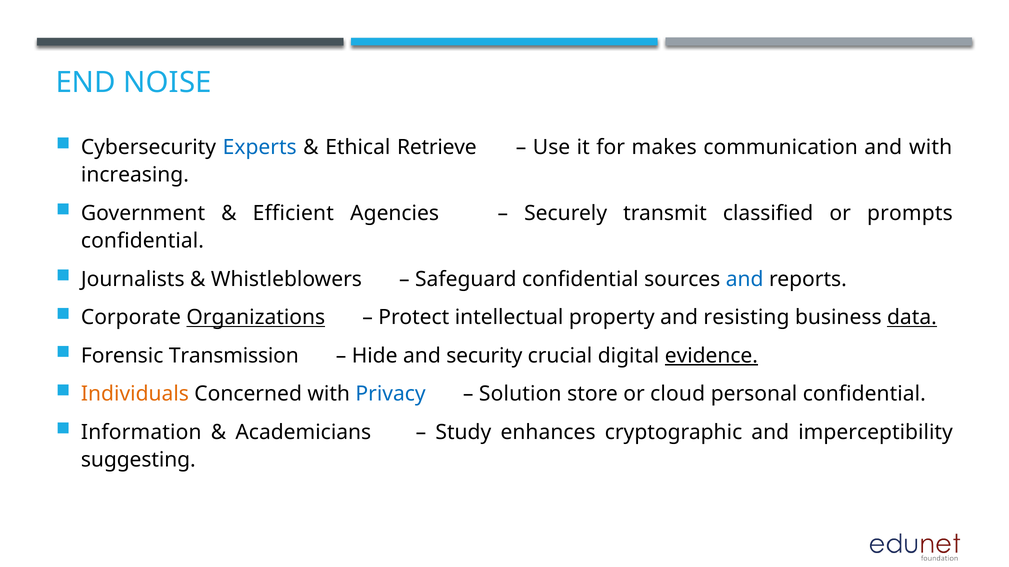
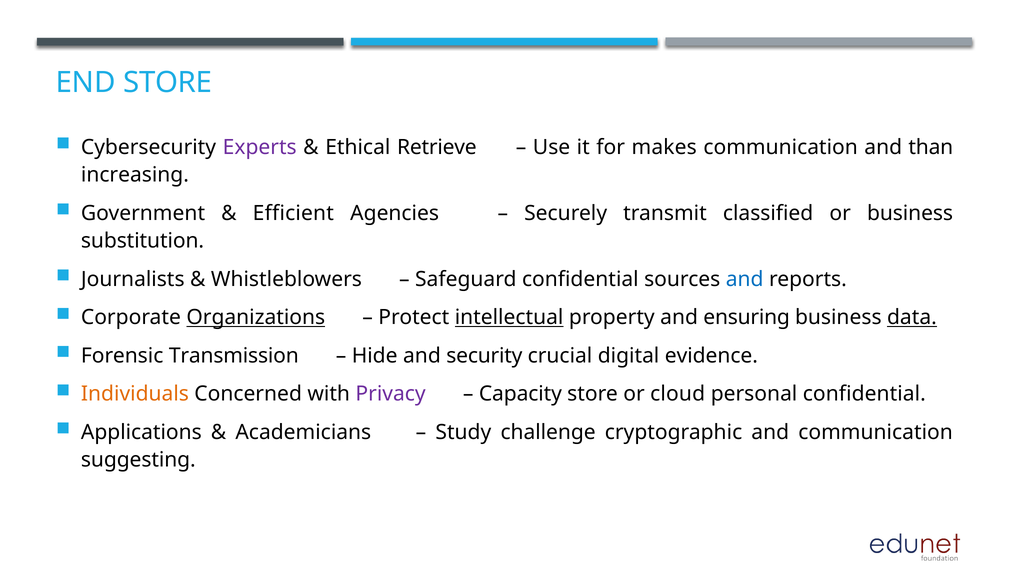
END NOISE: NOISE -> STORE (168, 83)
Experts colour: blue -> purple (260, 147)
and with: with -> than (931, 147)
or prompts: prompts -> business (910, 213)
confidential: confidential -> substitution (143, 241)
intellectual underline: none -> present (509, 318)
resisting: resisting -> ensuring (747, 318)
evidence underline: present -> none (711, 356)
Privacy colour: blue -> purple (391, 394)
Solution: Solution -> Capacity (520, 394)
Information: Information -> Applications (141, 433)
enhances: enhances -> challenge (548, 433)
and imperceptibility: imperceptibility -> communication (876, 433)
